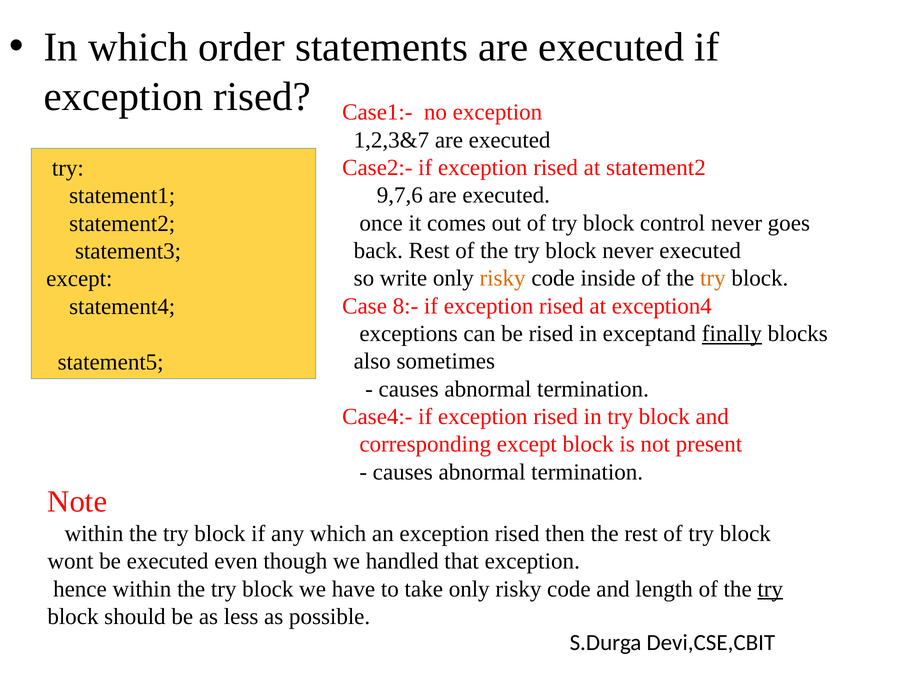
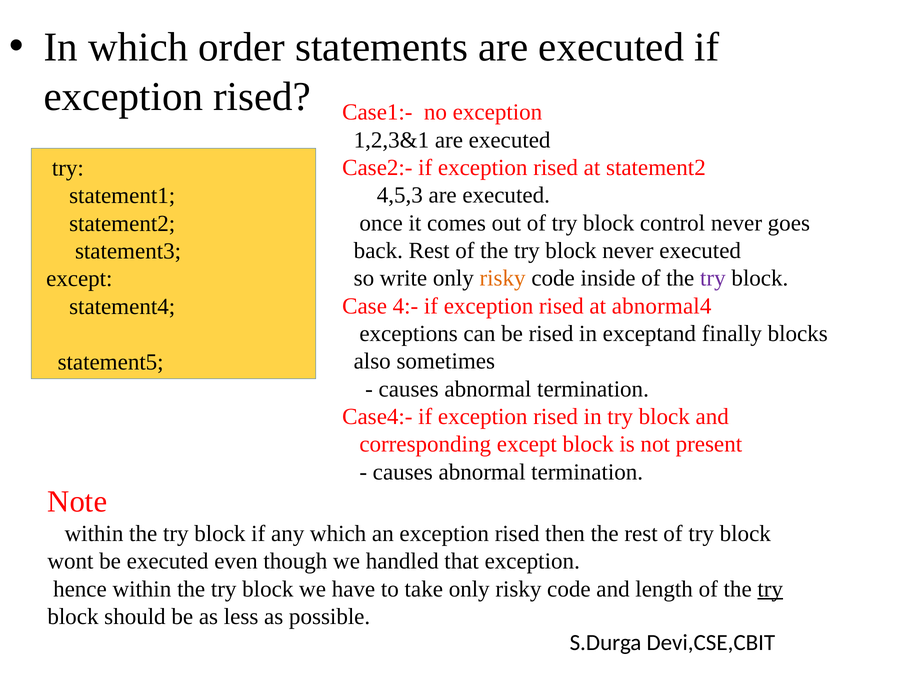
1,2,3&7: 1,2,3&7 -> 1,2,3&1 (391, 140)
9,7,6: 9,7,6 -> 4,5,3 (400, 195)
try colour: orange -> purple (713, 278)
8:-: 8:- -> 4:- (405, 306)
exception4: exception4 -> abnormal4 (662, 306)
finally underline: present -> none (732, 333)
